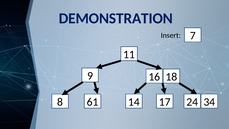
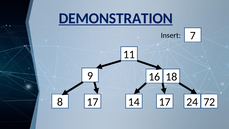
DEMONSTRATION underline: none -> present (116, 18)
8 61: 61 -> 17 (93, 102)
34: 34 -> 72 (209, 102)
